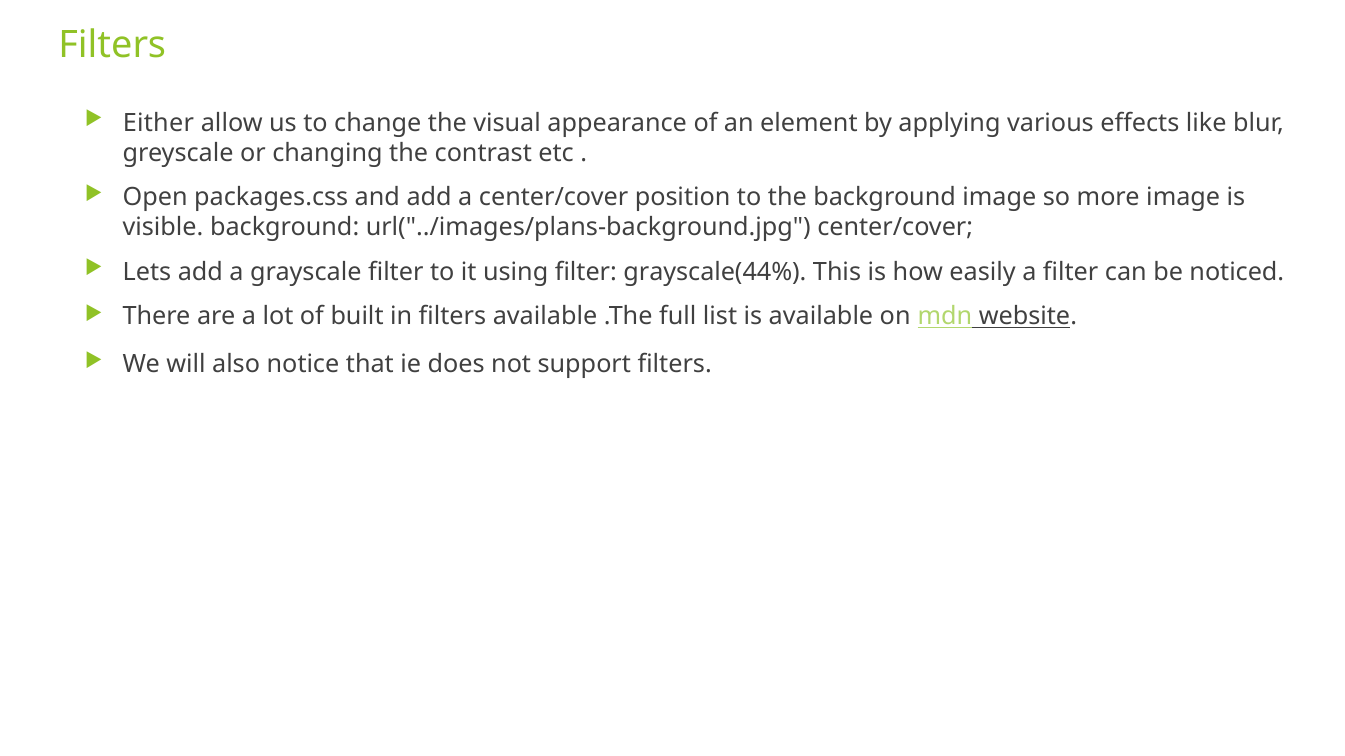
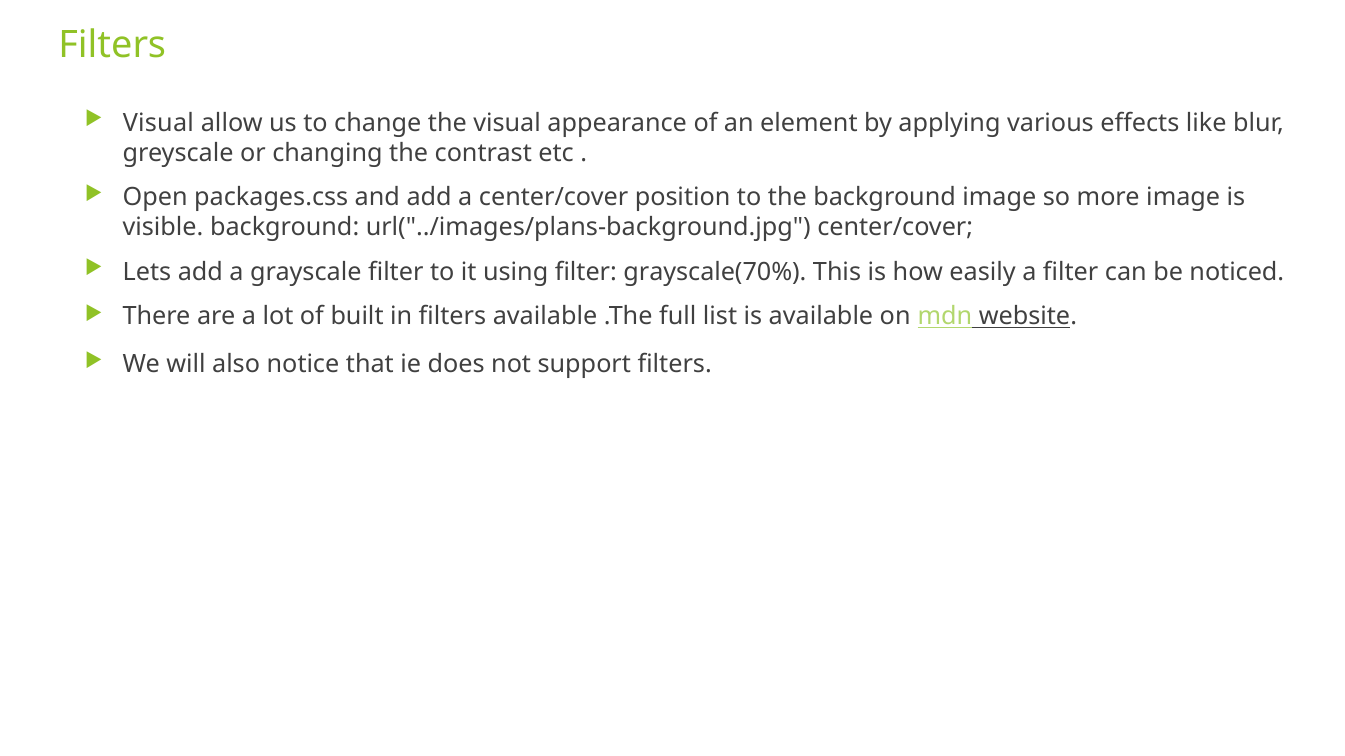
Either: Either -> Visual (158, 123)
grayscale(44%: grayscale(44% -> grayscale(70% (715, 272)
